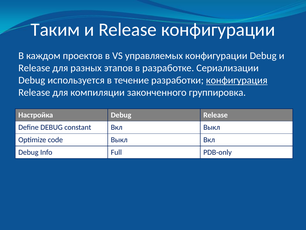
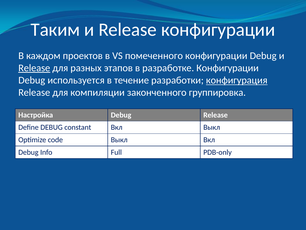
управляемых: управляемых -> помеченного (154, 56)
Release underline: none -> present (34, 68)
разработке Сериализации: Сериализации -> Конфигурации (228, 68)
